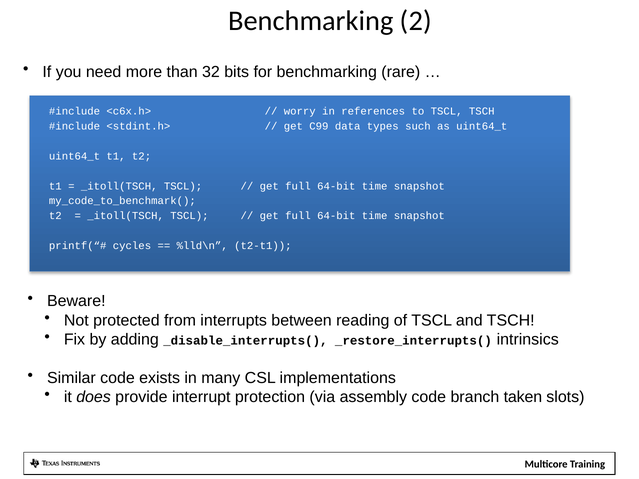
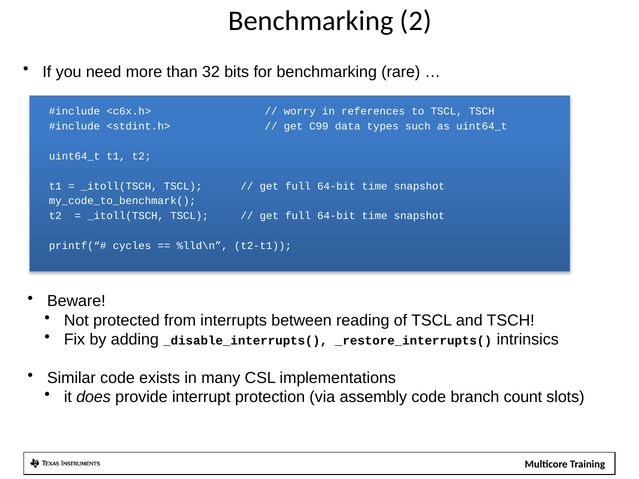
taken: taken -> count (523, 397)
